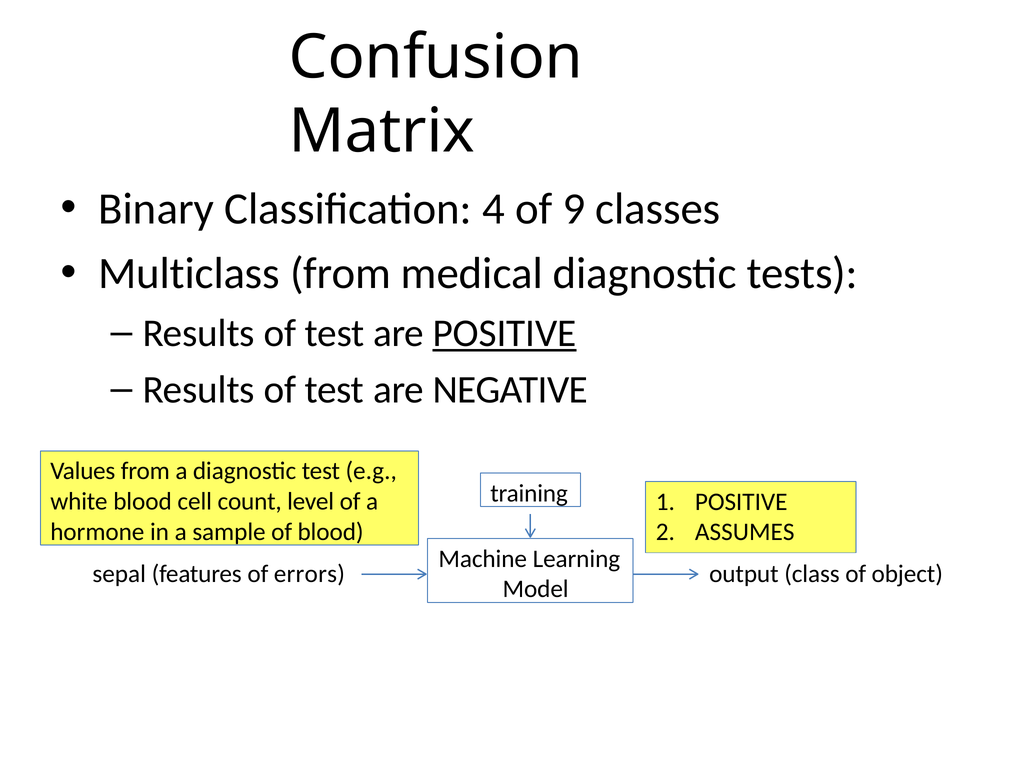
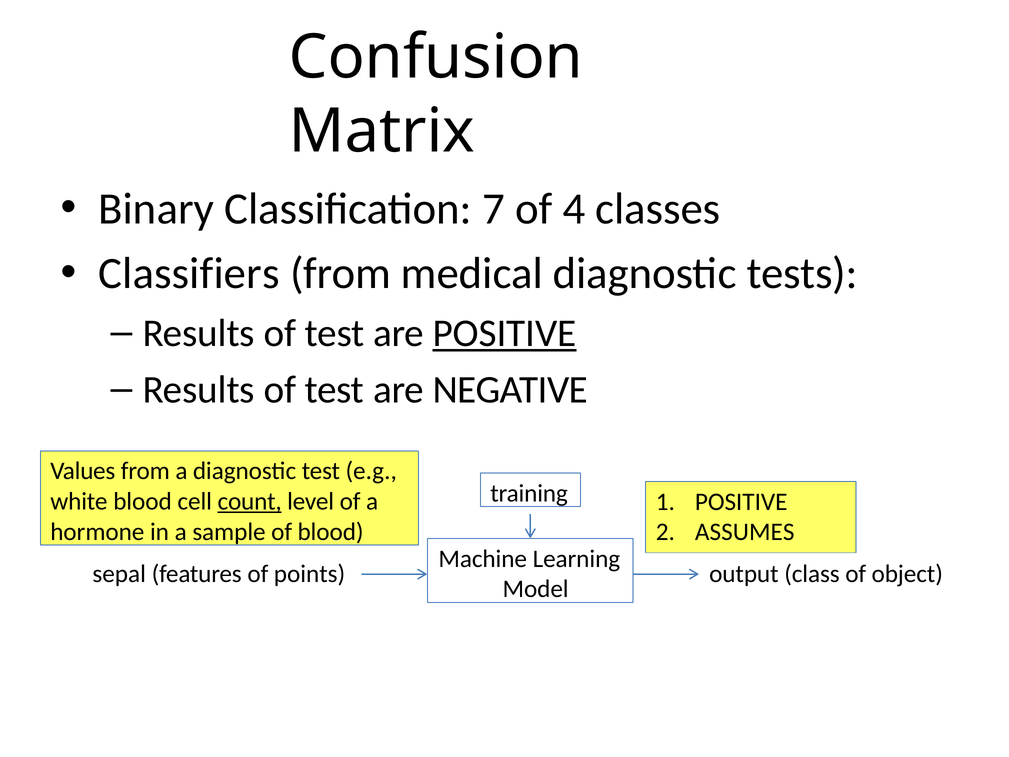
4: 4 -> 7 (494, 209)
9: 9 -> 4 (574, 209)
Multiclass: Multiclass -> Classifiers (189, 273)
count underline: none -> present (250, 501)
errors: errors -> points (309, 574)
